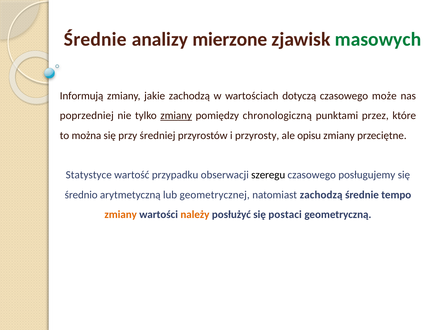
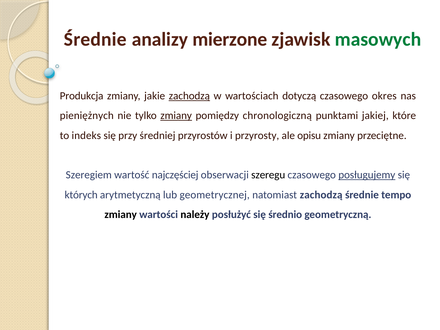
Informują: Informują -> Produkcja (82, 96)
zachodzą underline: none -> present (189, 96)
może: może -> okres (384, 96)
poprzedniej: poprzedniej -> pieniężnych (87, 116)
przez: przez -> jakiej (375, 116)
można: można -> indeks (86, 135)
Statystyce: Statystyce -> Szeregiem (89, 175)
przypadku: przypadku -> najczęściej (175, 175)
posługujemy underline: none -> present (367, 175)
średnio: średnio -> których (81, 195)
zmiany colour: orange -> black (121, 215)
należy colour: orange -> black (195, 215)
postaci: postaci -> średnio (285, 215)
